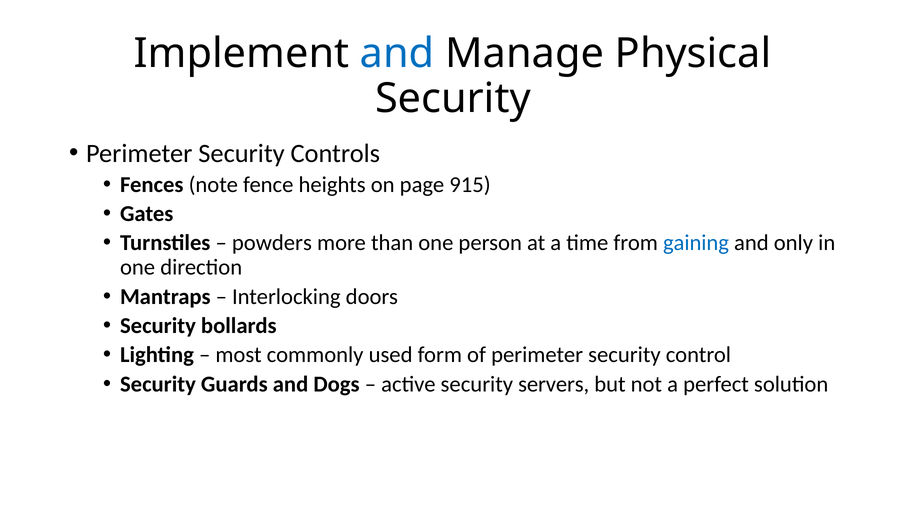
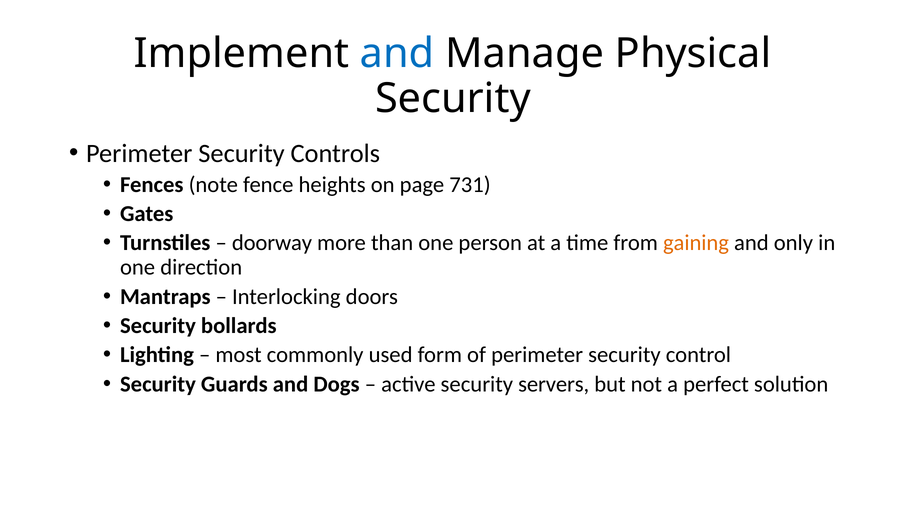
915: 915 -> 731 (470, 184)
powders: powders -> doorway (272, 243)
gaining colour: blue -> orange (696, 243)
